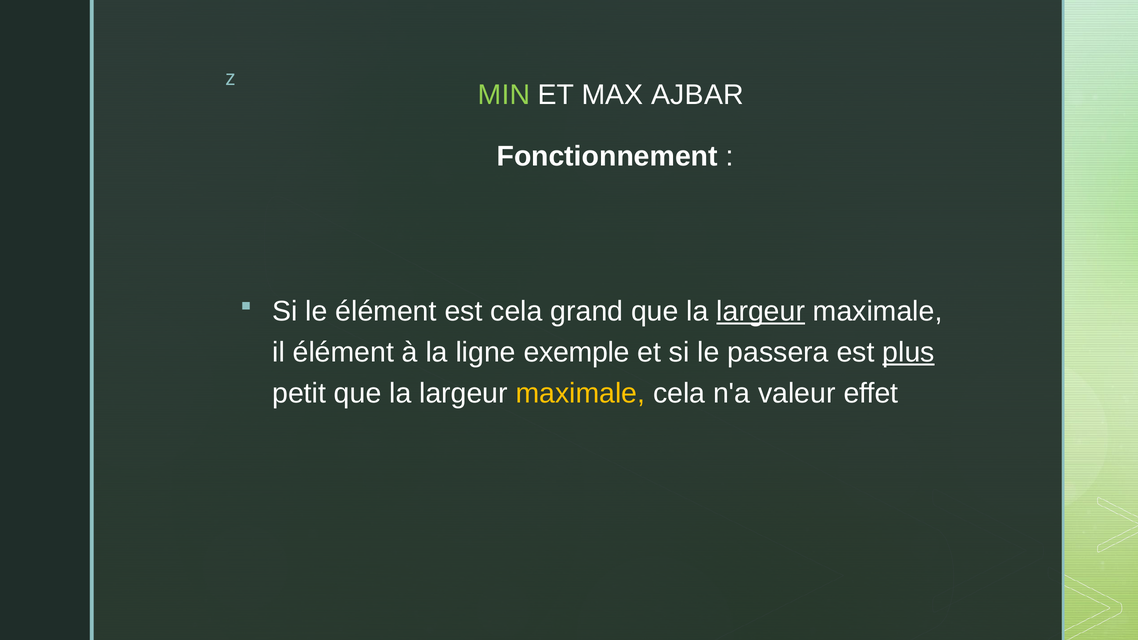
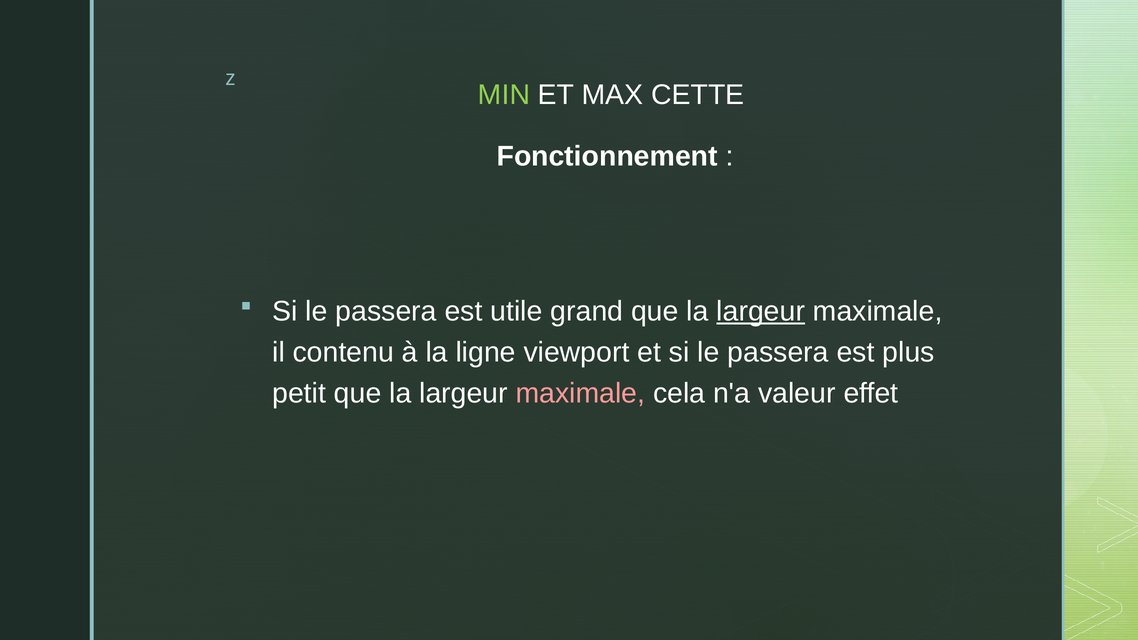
AJBAR: AJBAR -> CETTE (698, 95)
élément: élément -> passera (386, 311)
est cela: cela -> utile (517, 311)
il élément: élément -> contenu (343, 352)
exemple: exemple -> viewport (577, 352)
plus underline: present -> none (909, 352)
maximale colour: yellow -> pink (580, 393)
